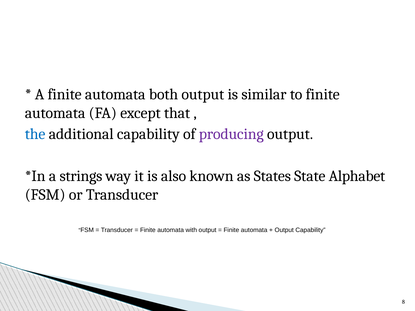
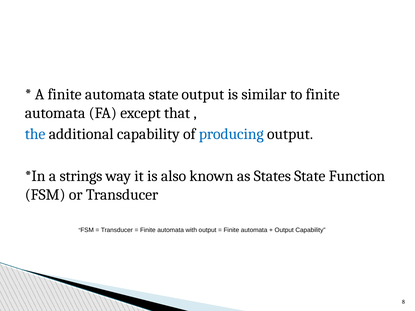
automata both: both -> state (164, 94)
producing colour: purple -> blue (231, 134)
Alphabet: Alphabet -> Function (357, 176)
